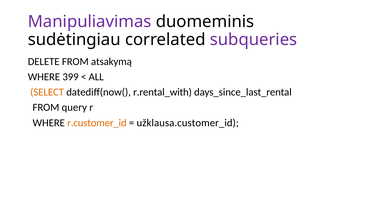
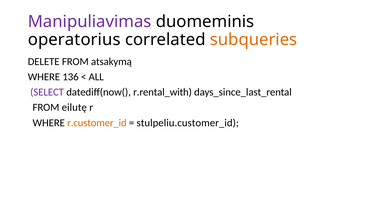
sudėtingiau: sudėtingiau -> operatorius (74, 40)
subqueries colour: purple -> orange (254, 40)
399: 399 -> 136 (71, 77)
SELECT colour: orange -> purple (47, 92)
query: query -> eilutę (74, 108)
užklausa.customer_id: užklausa.customer_id -> stulpeliu.customer_id (188, 123)
